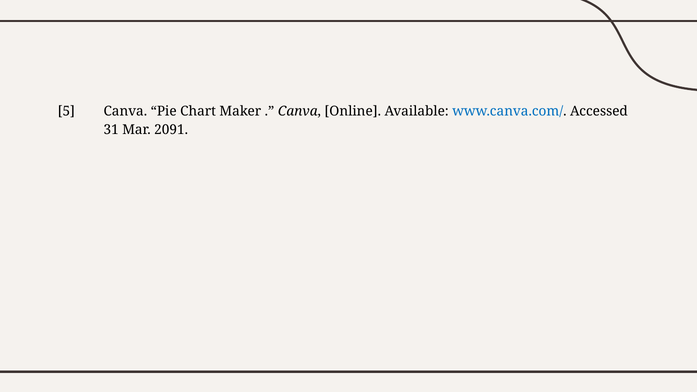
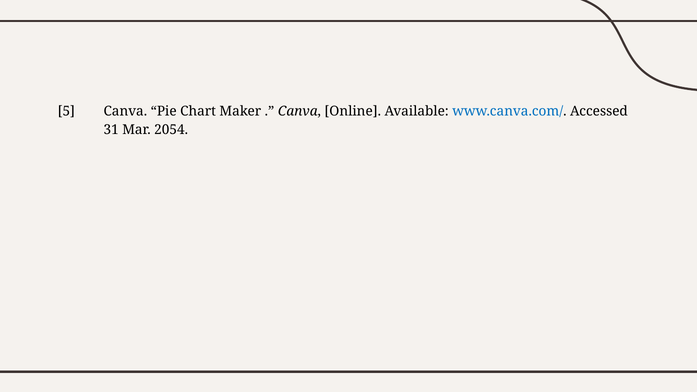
2091: 2091 -> 2054 (171, 130)
